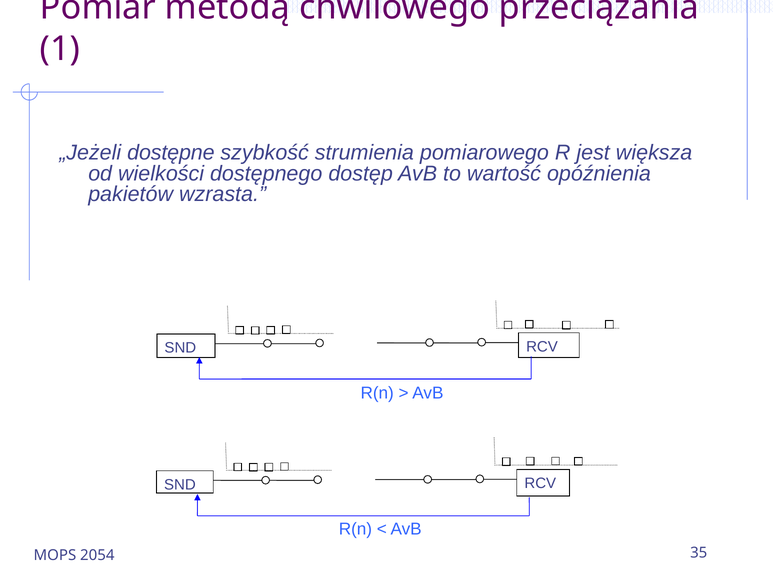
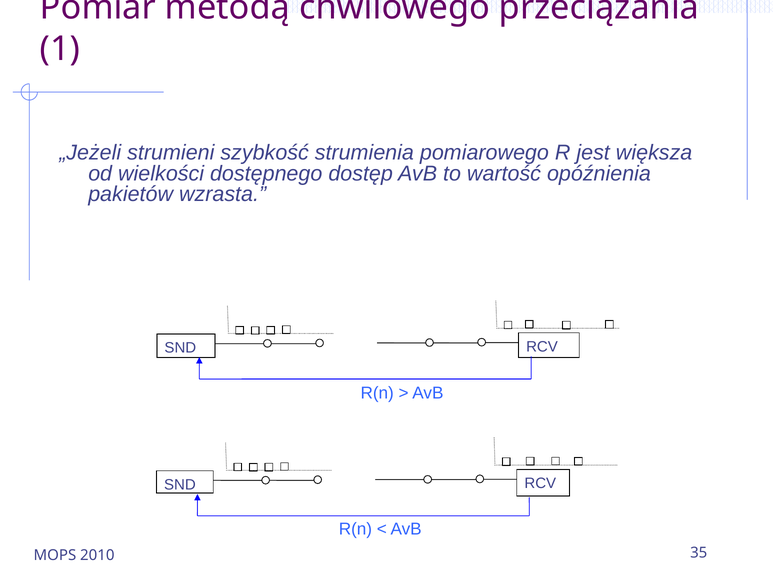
dostępne: dostępne -> strumieni (171, 153)
2054: 2054 -> 2010 (97, 555)
